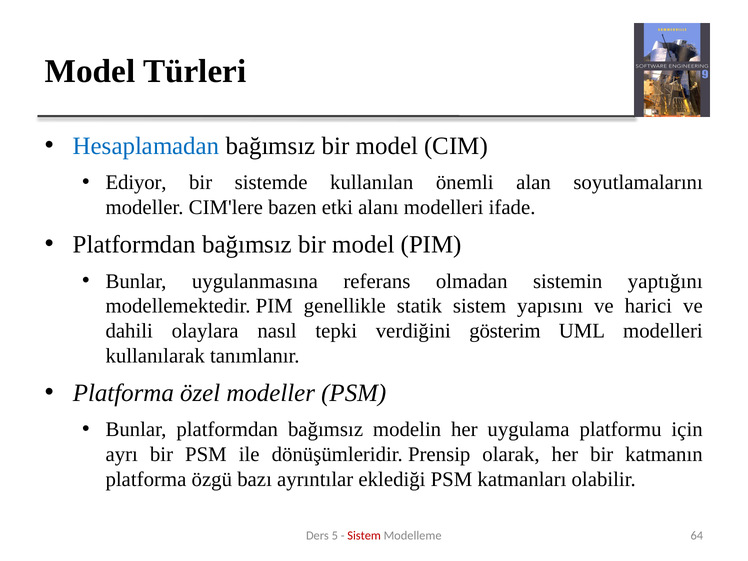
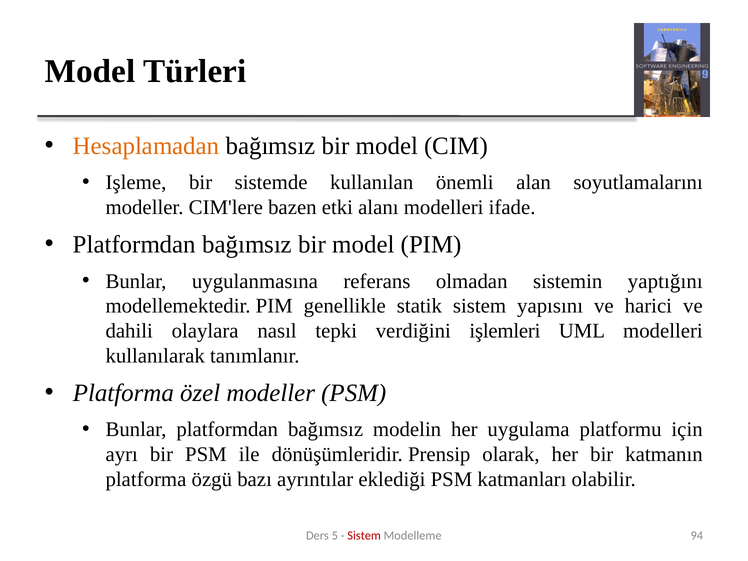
Hesaplamadan colour: blue -> orange (146, 146)
Ediyor: Ediyor -> Işleme (136, 183)
gösterim: gösterim -> işlemleri (505, 331)
64: 64 -> 94 (697, 536)
